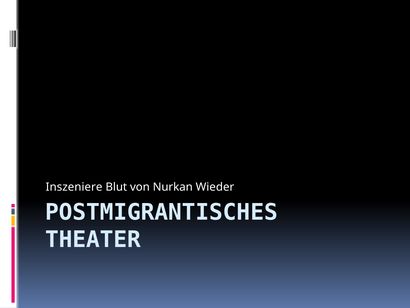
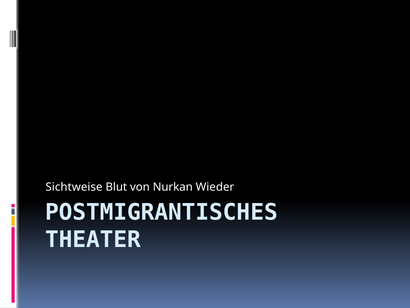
Inszeniere: Inszeniere -> Sichtweise (74, 187)
